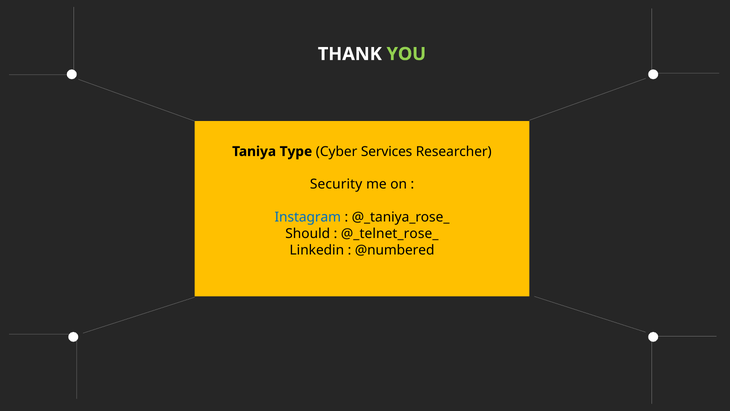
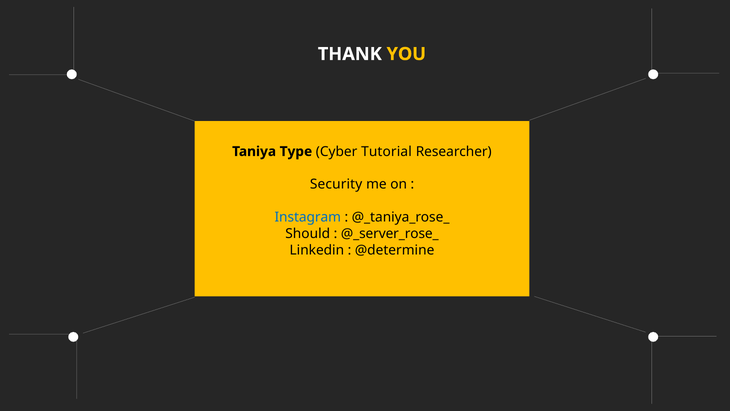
YOU colour: light green -> yellow (406, 54)
Services: Services -> Tutorial (386, 151)
@_telnet_rose_: @_telnet_rose_ -> @_server_rose_ (390, 233)
@numbered: @numbered -> @determine (395, 250)
